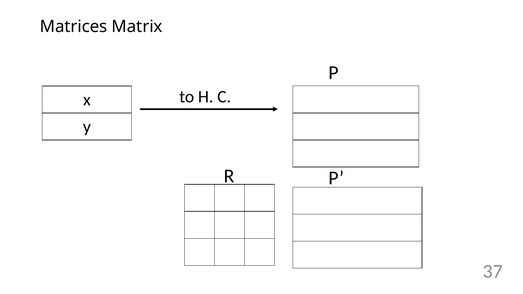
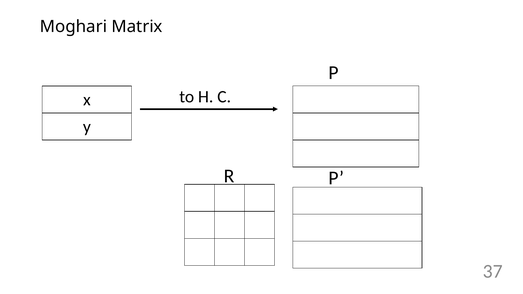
Matrices: Matrices -> Moghari (74, 27)
